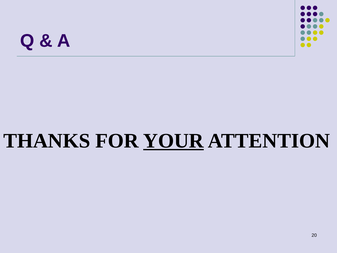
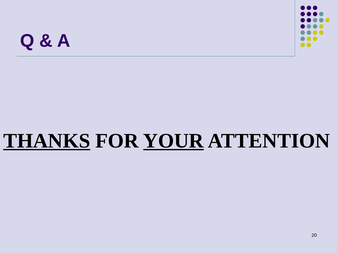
THANKS underline: none -> present (47, 141)
